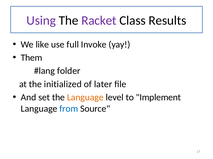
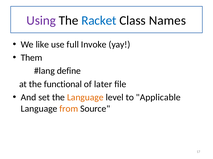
Racket colour: purple -> blue (99, 21)
Results: Results -> Names (167, 21)
folder: folder -> define (69, 71)
initialized: initialized -> functional (63, 84)
Implement: Implement -> Applicable (158, 98)
from colour: blue -> orange (69, 109)
